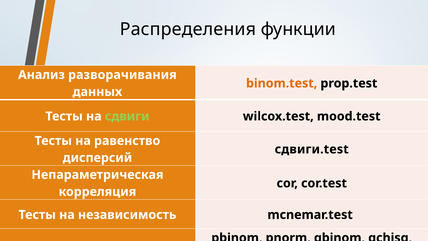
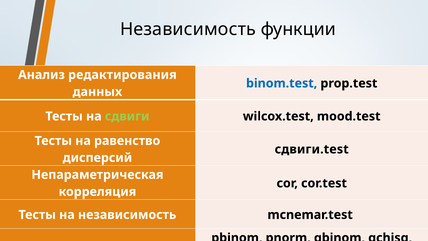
Распределения: Распределения -> Независимость (188, 29)
разворачивания: разворачивания -> редактирования (122, 75)
binom.test colour: orange -> blue (282, 83)
